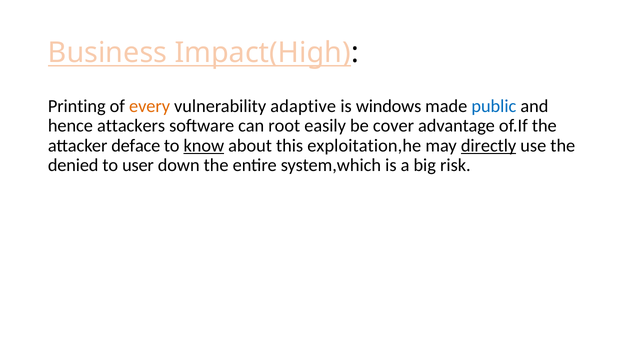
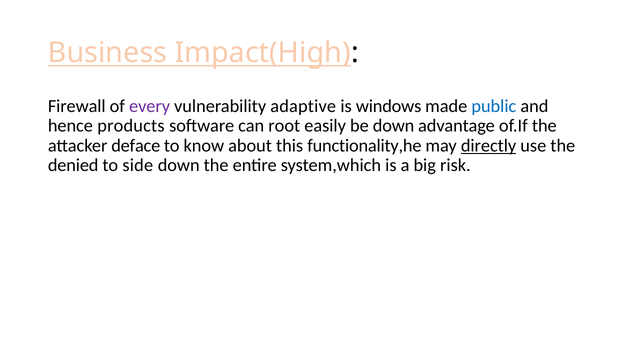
Printing: Printing -> Firewall (77, 106)
every colour: orange -> purple (150, 106)
attackers: attackers -> products (131, 126)
be cover: cover -> down (394, 126)
know underline: present -> none (204, 146)
exploitation,he: exploitation,he -> functionality,he (364, 146)
user: user -> side (138, 166)
